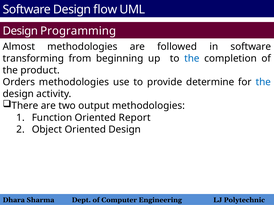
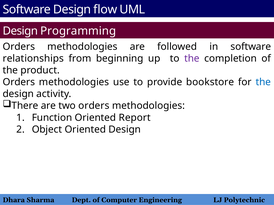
Almost: Almost -> Orders (19, 47)
transforming: transforming -> relationships (33, 59)
the colour: blue -> purple (192, 59)
determine: determine -> bookstore (210, 82)
two output: output -> orders (94, 106)
